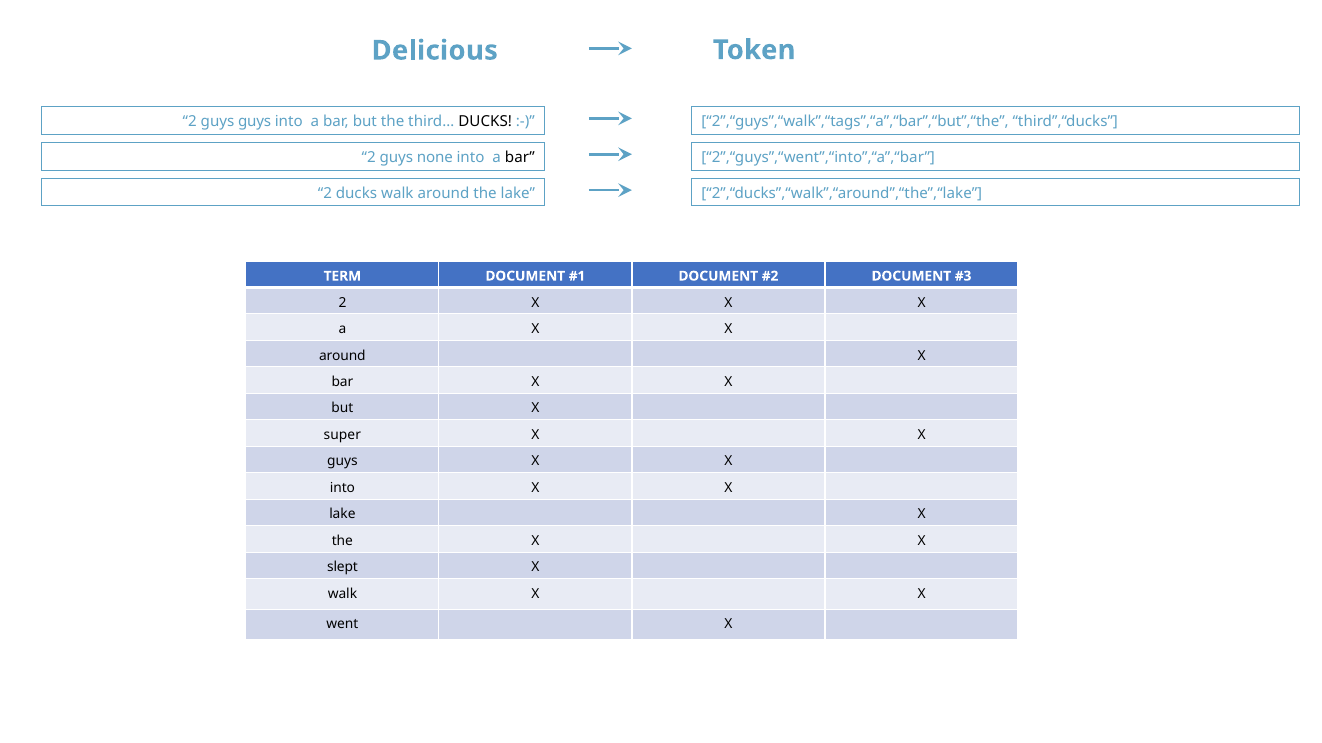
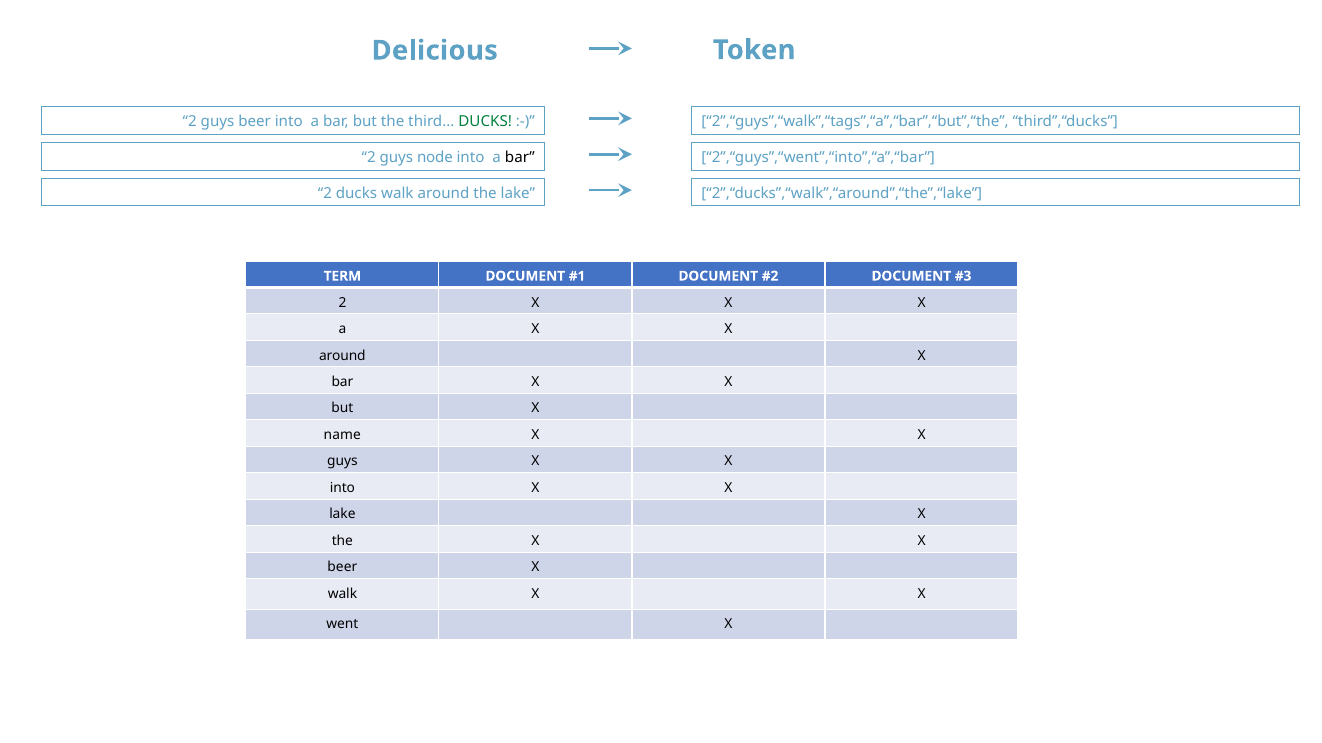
guys guys: guys -> beer (255, 121)
DUCKS colour: black -> green (485, 121)
none: none -> node (435, 157)
super: super -> name (342, 435)
slept: slept -> beer (342, 568)
